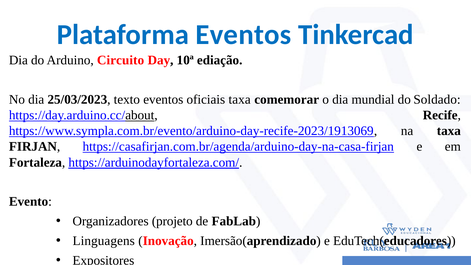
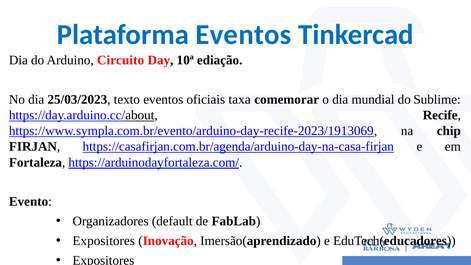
Soldado: Soldado -> Sublime (437, 100)
na taxa: taxa -> chip (449, 131)
projeto: projeto -> default (172, 221)
Linguagens: Linguagens -> Expositores (104, 241)
